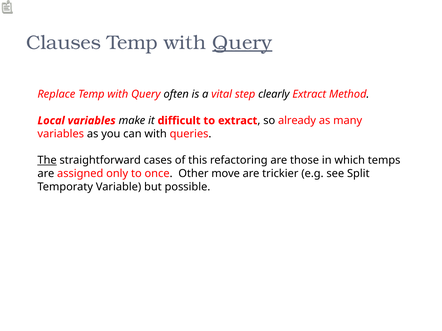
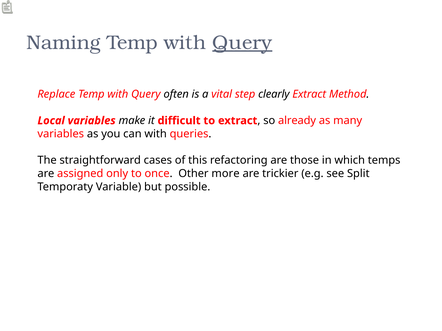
Clauses: Clauses -> Naming (63, 43)
The underline: present -> none (47, 161)
move: move -> more (226, 174)
